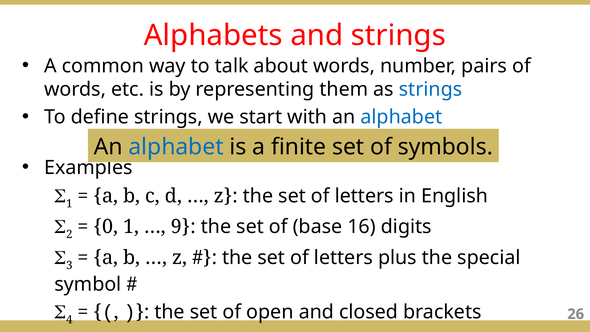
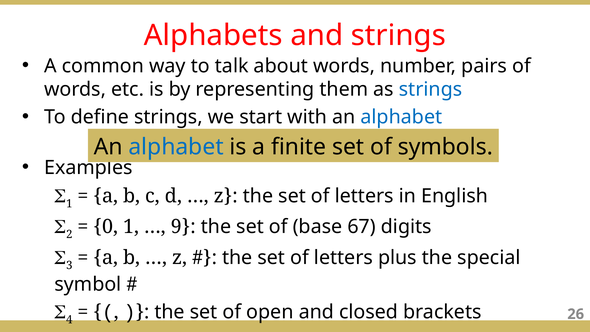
16: 16 -> 67 (362, 227)
